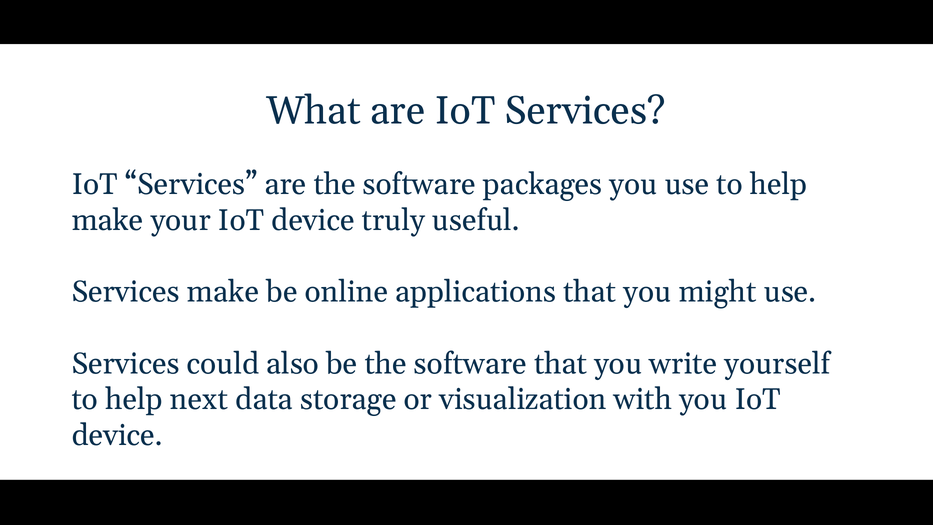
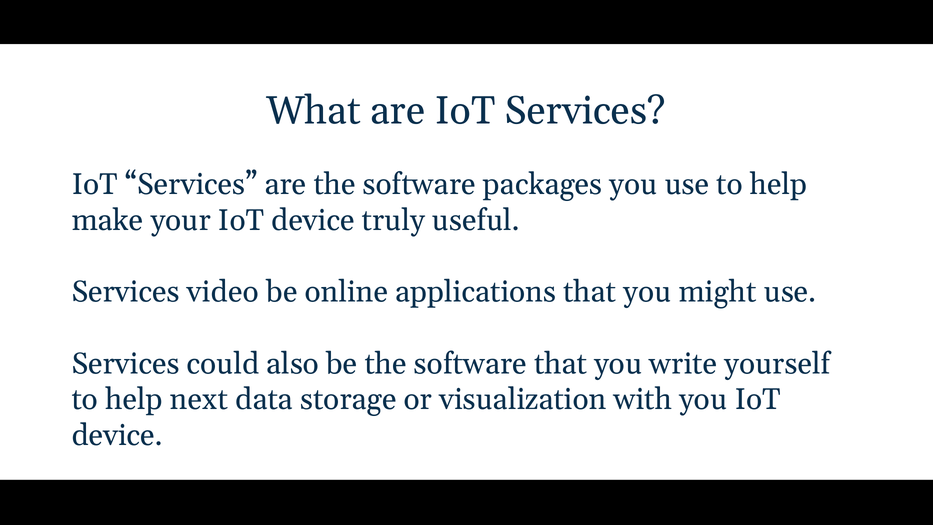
Services make: make -> video (223, 292)
